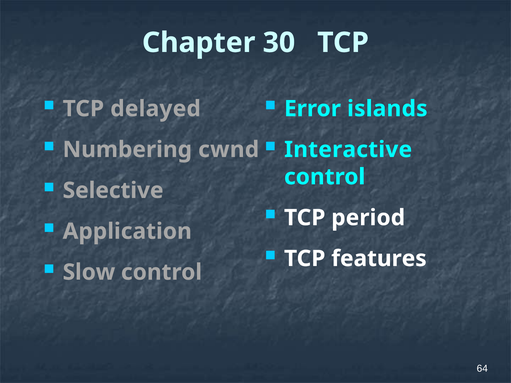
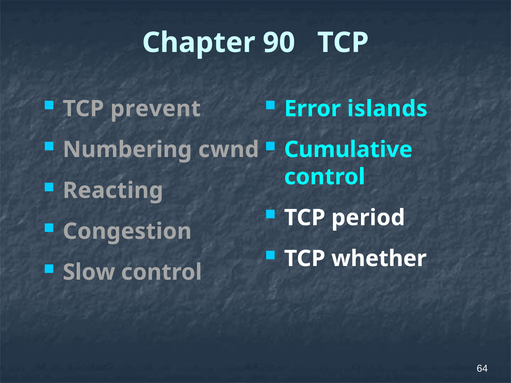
30: 30 -> 90 (279, 43)
delayed: delayed -> prevent (156, 109)
Interactive: Interactive -> Cumulative (348, 150)
Selective: Selective -> Reacting (113, 191)
Application: Application -> Congestion (127, 231)
features: features -> whether (379, 259)
